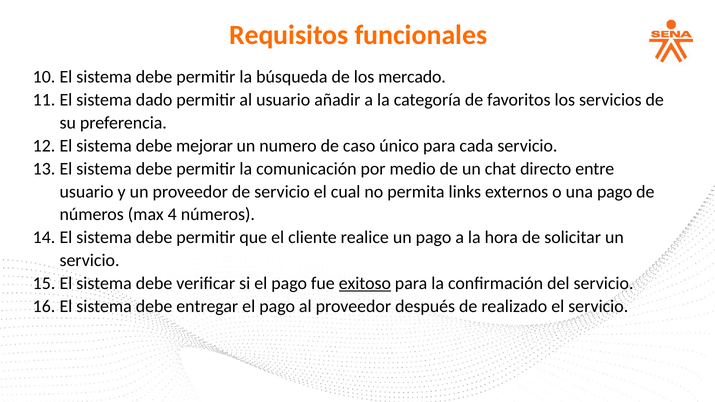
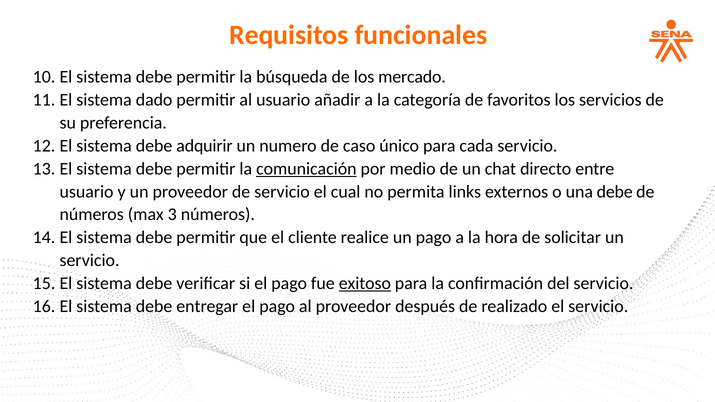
mejorar: mejorar -> adquirir (205, 146)
comunicación underline: none -> present (306, 169)
una pago: pago -> debe (615, 192)
4: 4 -> 3 (172, 215)
